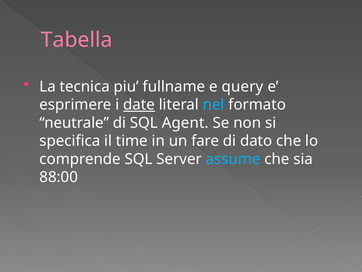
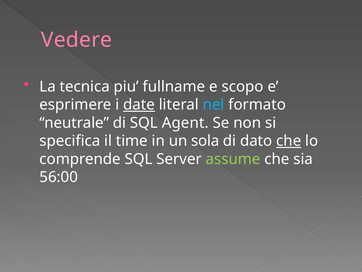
Tabella: Tabella -> Vedere (77, 40)
query: query -> scopo (243, 86)
fare: fare -> sola (205, 141)
che underline: none -> present (289, 141)
assume colour: light blue -> light green (233, 159)
88:00: 88:00 -> 56:00 (59, 177)
